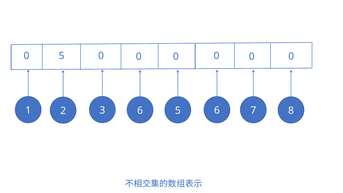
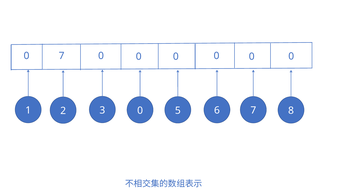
0 5: 5 -> 7 (62, 56)
3 6: 6 -> 0 (140, 110)
